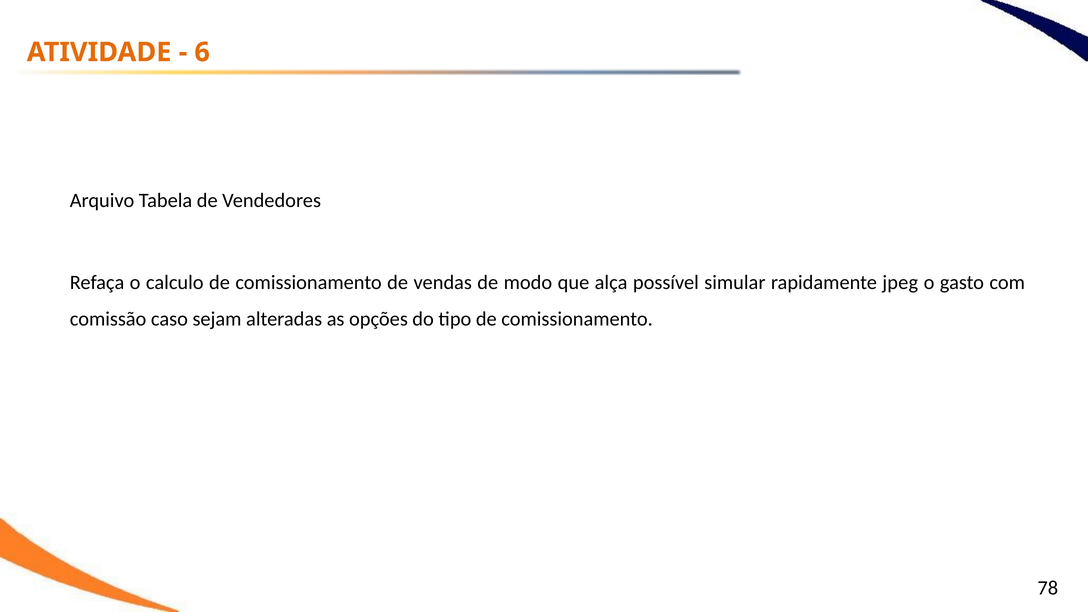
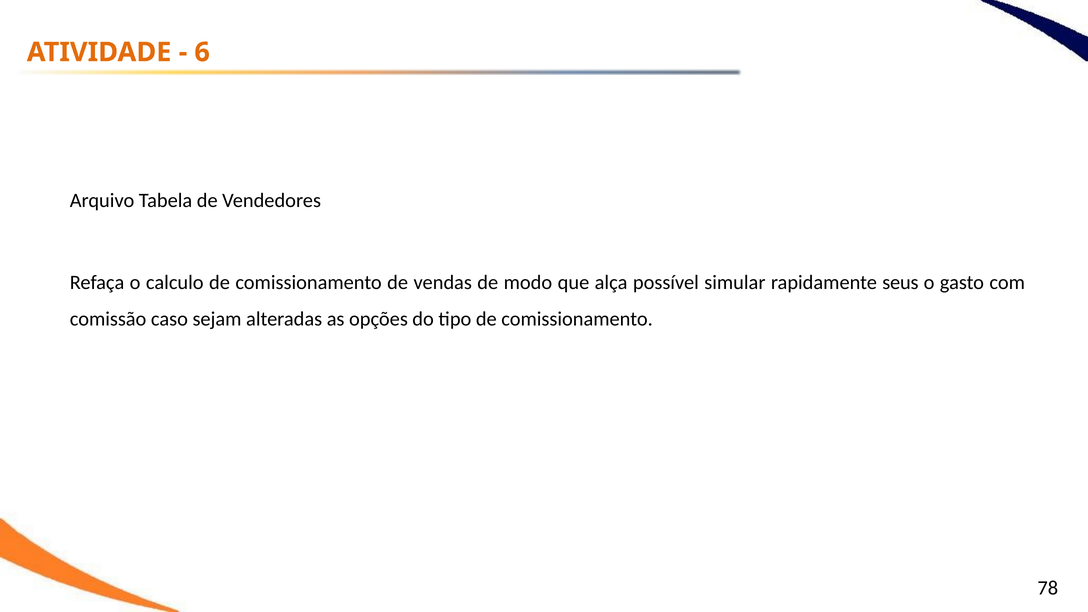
jpeg: jpeg -> seus (900, 282)
